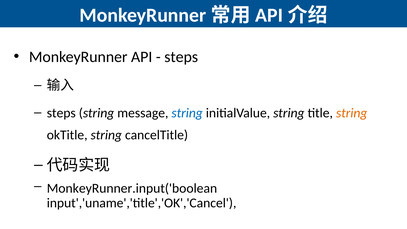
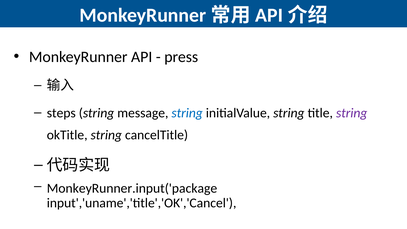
steps: steps -> press (181, 57)
string colour: orange -> purple (352, 113)
MonkeyRunner.input('boolean: MonkeyRunner.input('boolean -> MonkeyRunner.input('package (132, 188)
